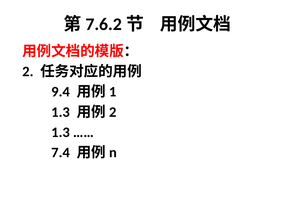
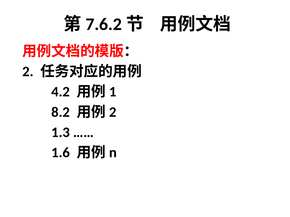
9.4: 9.4 -> 4.2 (61, 92)
1.3: 1.3 -> 8.2 (61, 112)
7.4: 7.4 -> 1.6 (61, 153)
